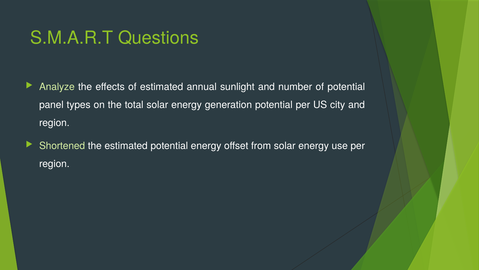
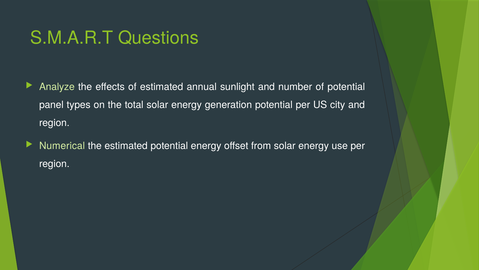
Shortened: Shortened -> Numerical (62, 146)
